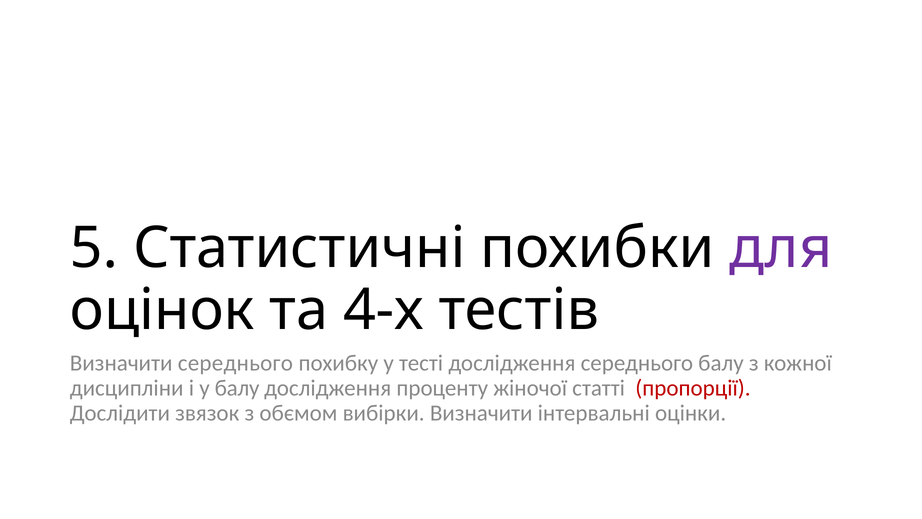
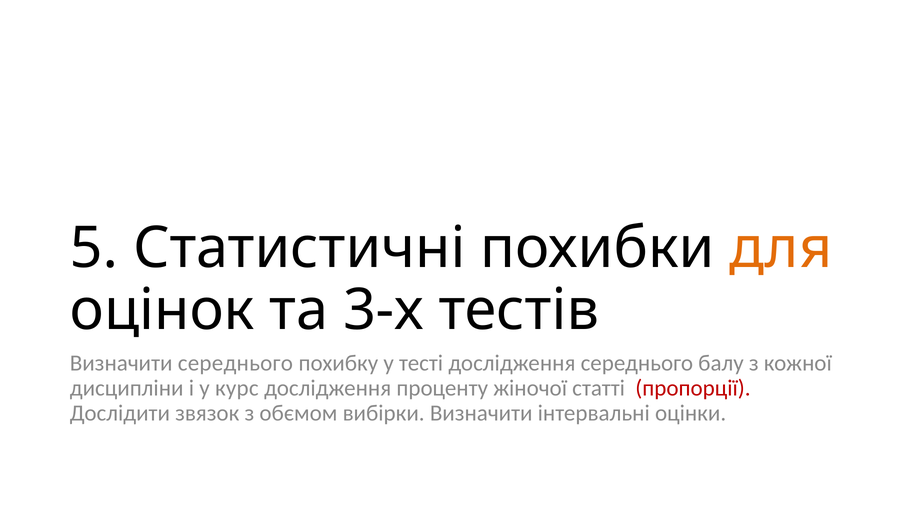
для colour: purple -> orange (781, 248)
4-х: 4-х -> 3-х (383, 310)
у балу: балу -> курс (237, 388)
